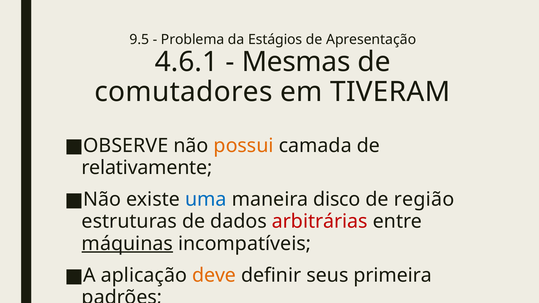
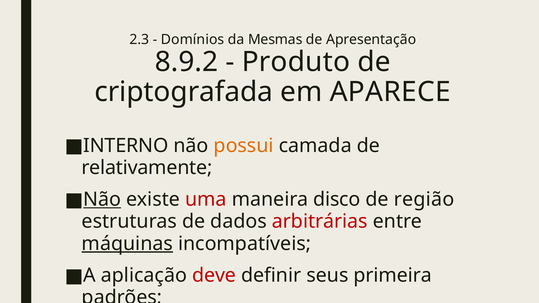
9.5: 9.5 -> 2.3 (139, 40)
Problema: Problema -> Domínios (193, 40)
Estágios: Estágios -> Mesmas (275, 40)
4.6.1: 4.6.1 -> 8.9.2 (187, 62)
Mesmas: Mesmas -> Produto (296, 62)
comutadores: comutadores -> criptografada (184, 92)
TIVERAM: TIVERAM -> APARECE (390, 92)
OBSERVE: OBSERVE -> INTERNO (126, 146)
Não underline: none -> present (102, 199)
uma colour: blue -> red (206, 199)
deve colour: orange -> red (214, 275)
